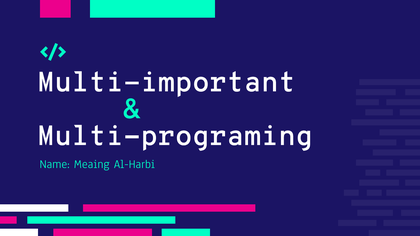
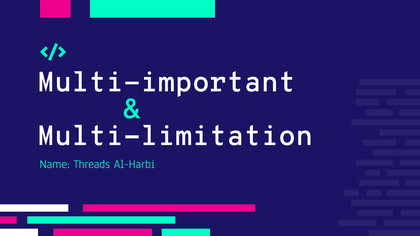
Multi-programing: Multi-programing -> Multi-limitation (175, 136)
Meaing: Meaing -> Threads (92, 164)
